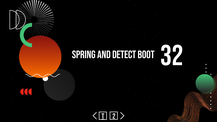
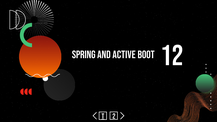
detect: detect -> active (124, 55)
32: 32 -> 12 (172, 56)
